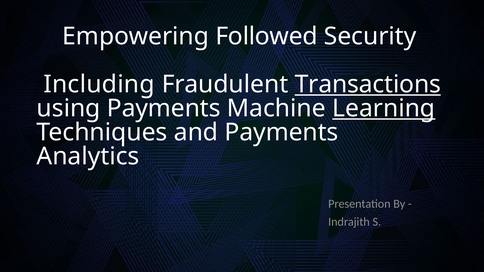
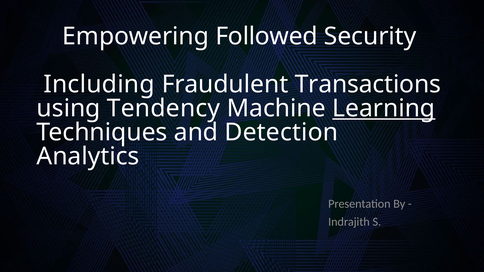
Transactions underline: present -> none (368, 84)
using Payments: Payments -> Tendency (164, 108)
and Payments: Payments -> Detection (281, 132)
